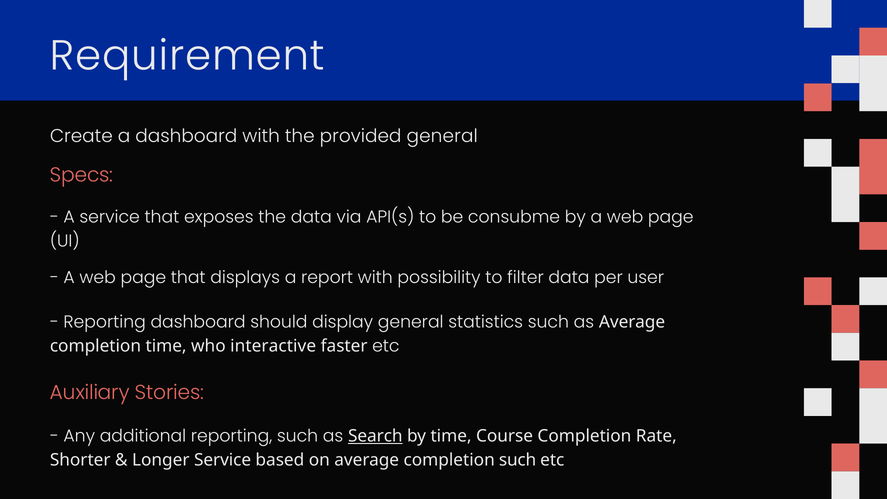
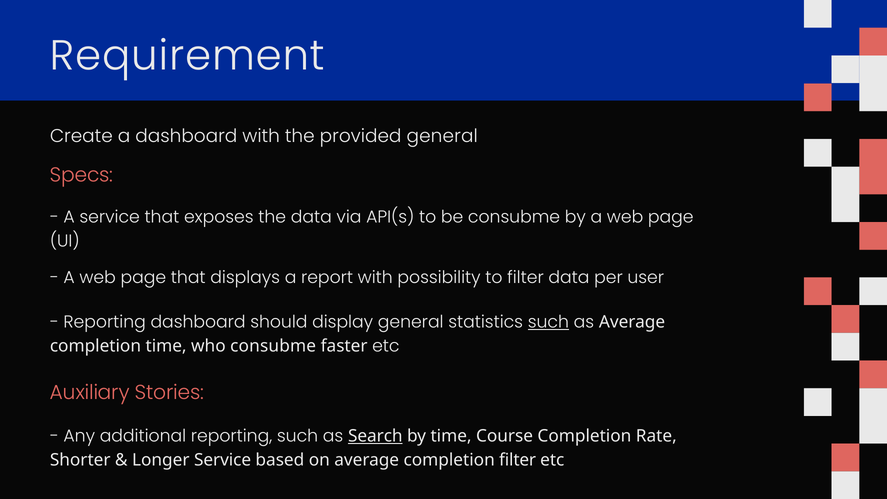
such underline: none -> present (548, 322)
who interactive: interactive -> consubme (273, 346)
completion such: such -> filter (518, 460)
